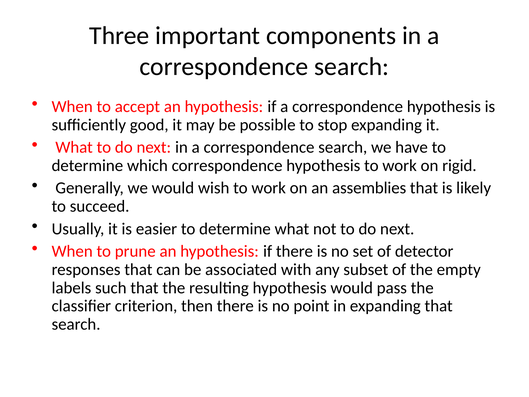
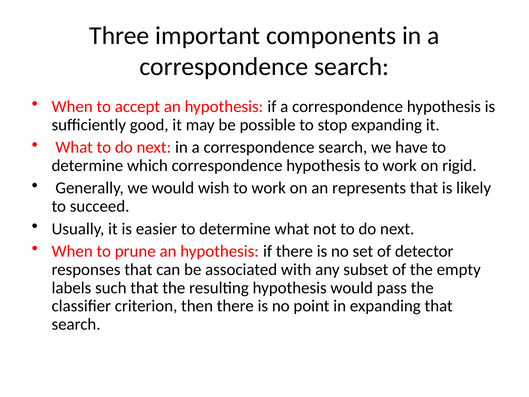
assemblies: assemblies -> represents (369, 188)
